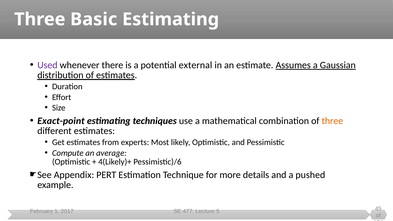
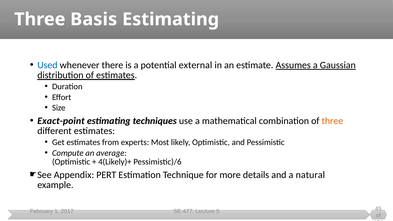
Basic: Basic -> Basis (94, 19)
Used colour: purple -> blue (47, 65)
pushed: pushed -> natural (310, 175)
